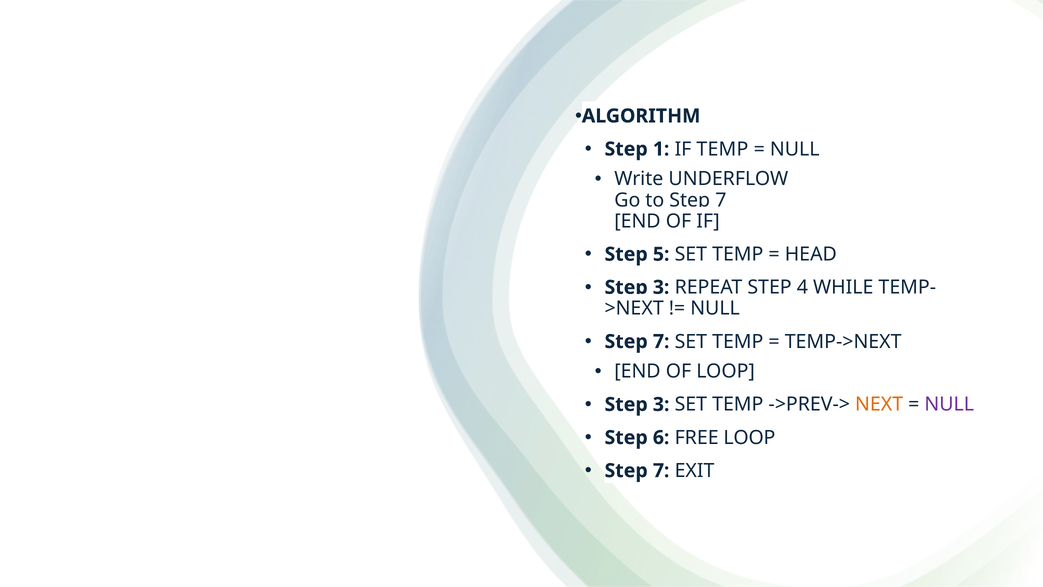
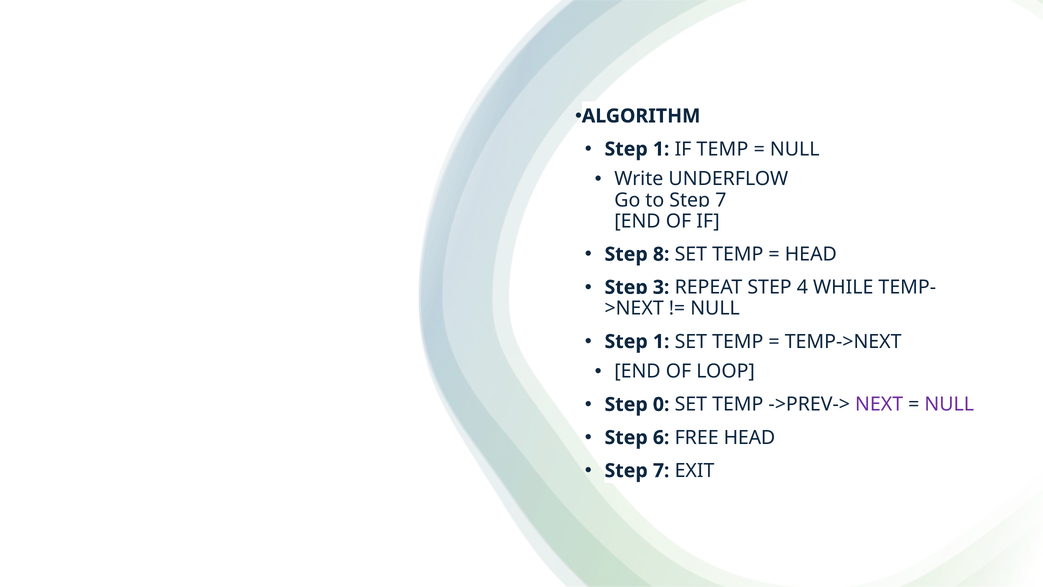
5: 5 -> 8 (661, 254)
7: 7 -> 1 (661, 341)
3: 3 -> 0 (661, 404)
NEXT colour: orange -> purple (879, 404)
FREE LOOP: LOOP -> HEAD (749, 437)
